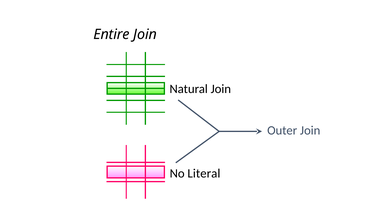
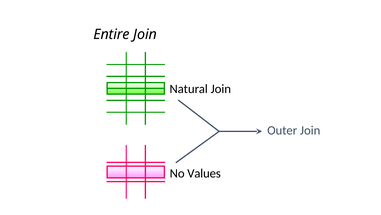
Literal: Literal -> Values (204, 173)
